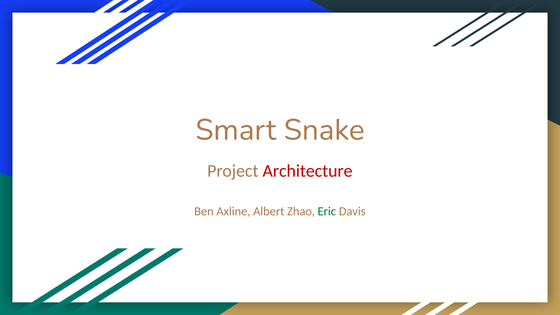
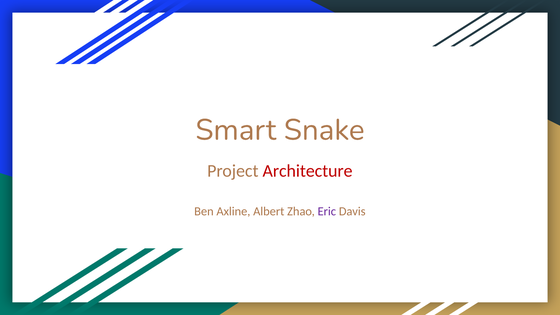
Eric colour: green -> purple (327, 211)
